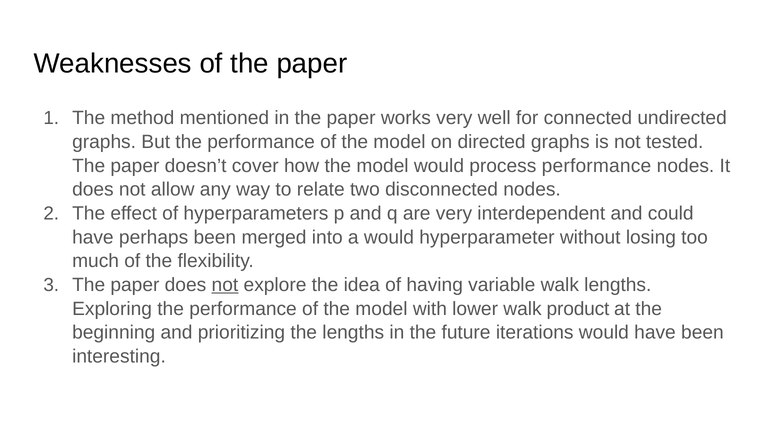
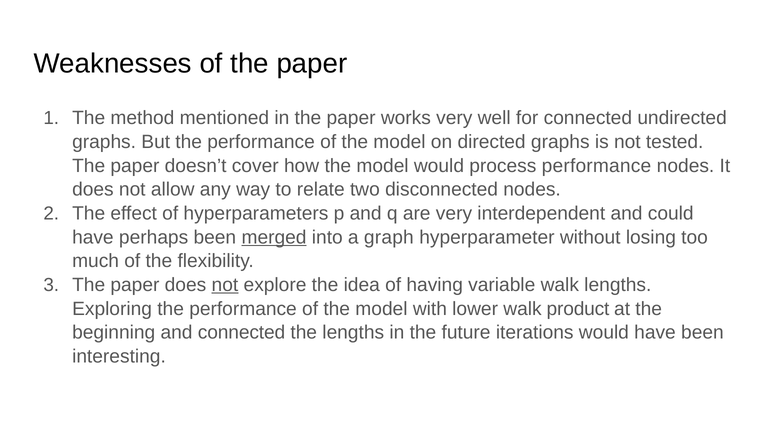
merged underline: none -> present (274, 237)
a would: would -> graph (389, 237)
and prioritizing: prioritizing -> connected (242, 332)
